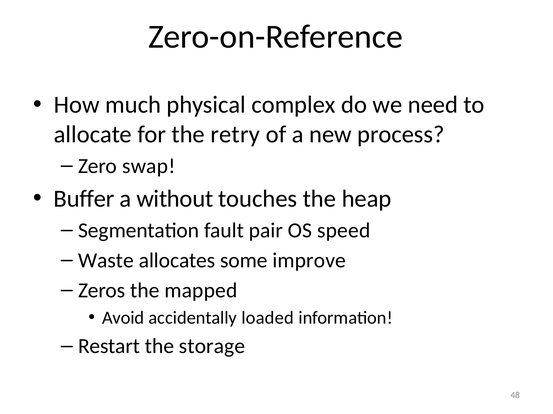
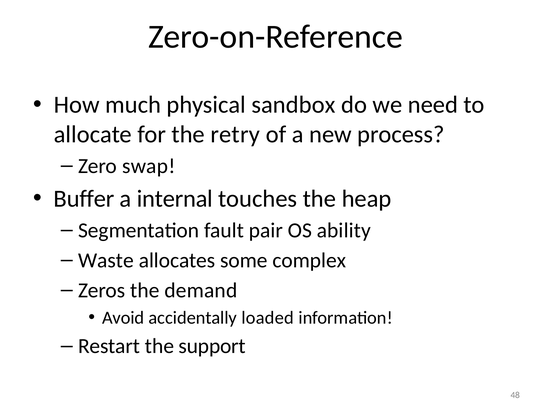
complex: complex -> sandbox (293, 105)
without: without -> internal (175, 199)
speed: speed -> ability (344, 231)
improve: improve -> complex (309, 261)
mapped: mapped -> demand (201, 291)
storage: storage -> support (212, 347)
